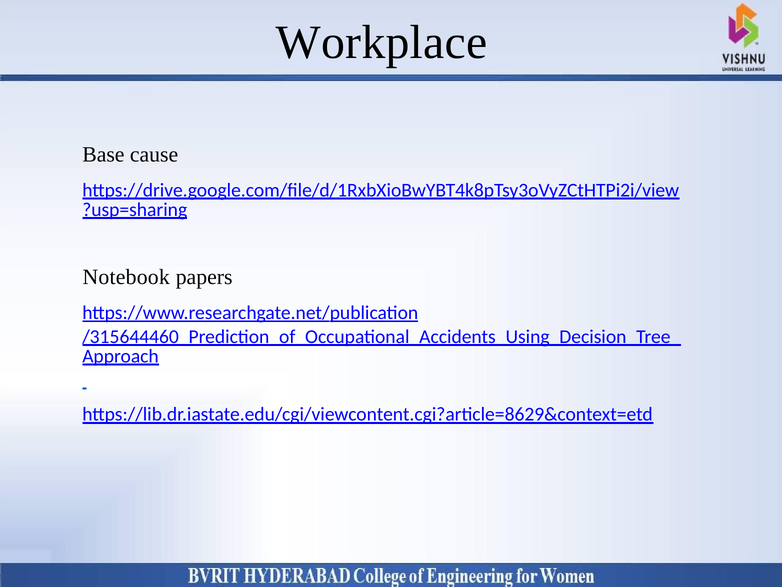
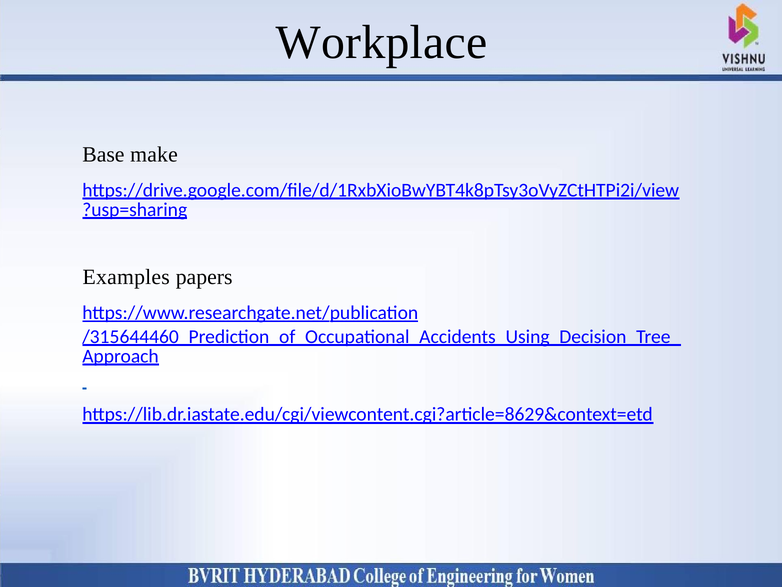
cause: cause -> make (154, 154)
Notebook: Notebook -> Examples (126, 277)
